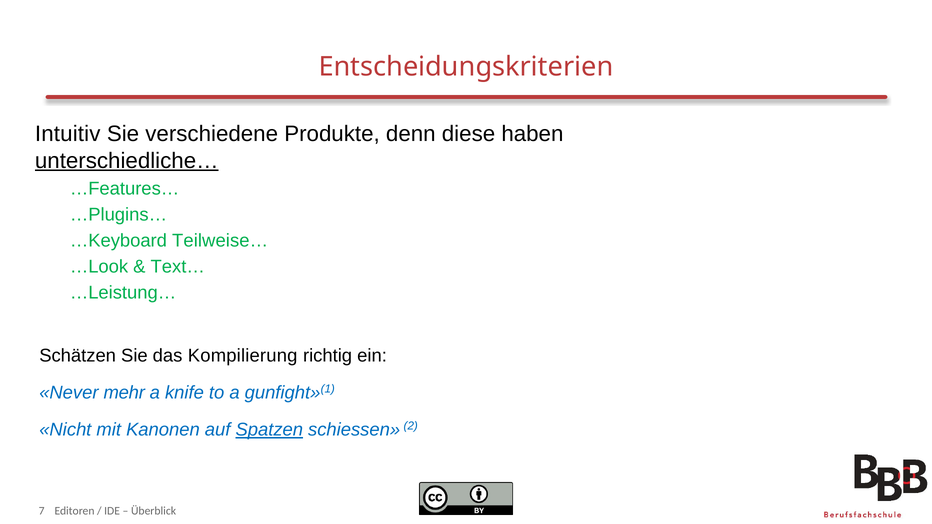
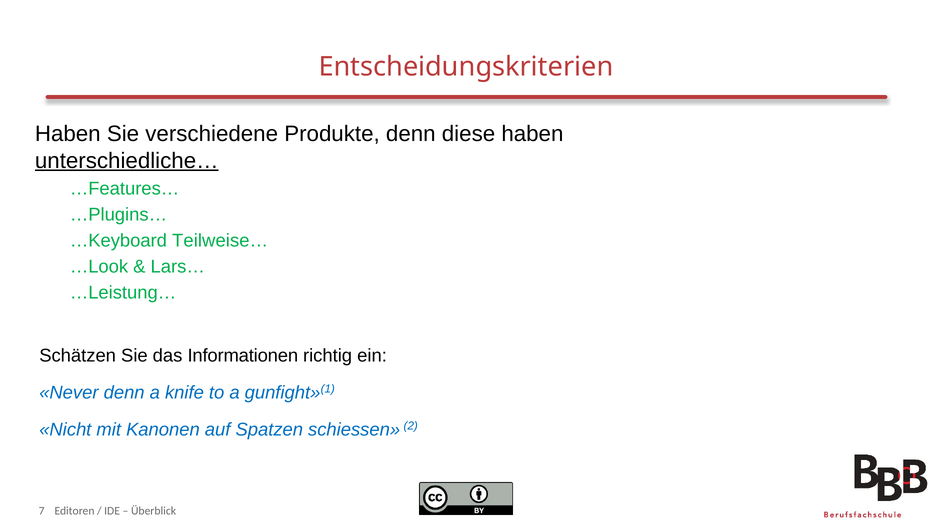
Intuitiv: Intuitiv -> Haben (68, 134)
Text…: Text… -> Lars… (178, 267)
Kompilierung: Kompilierung -> Informationen (243, 356)
Never mehr: mehr -> denn (124, 393)
Spatzen underline: present -> none (269, 430)
